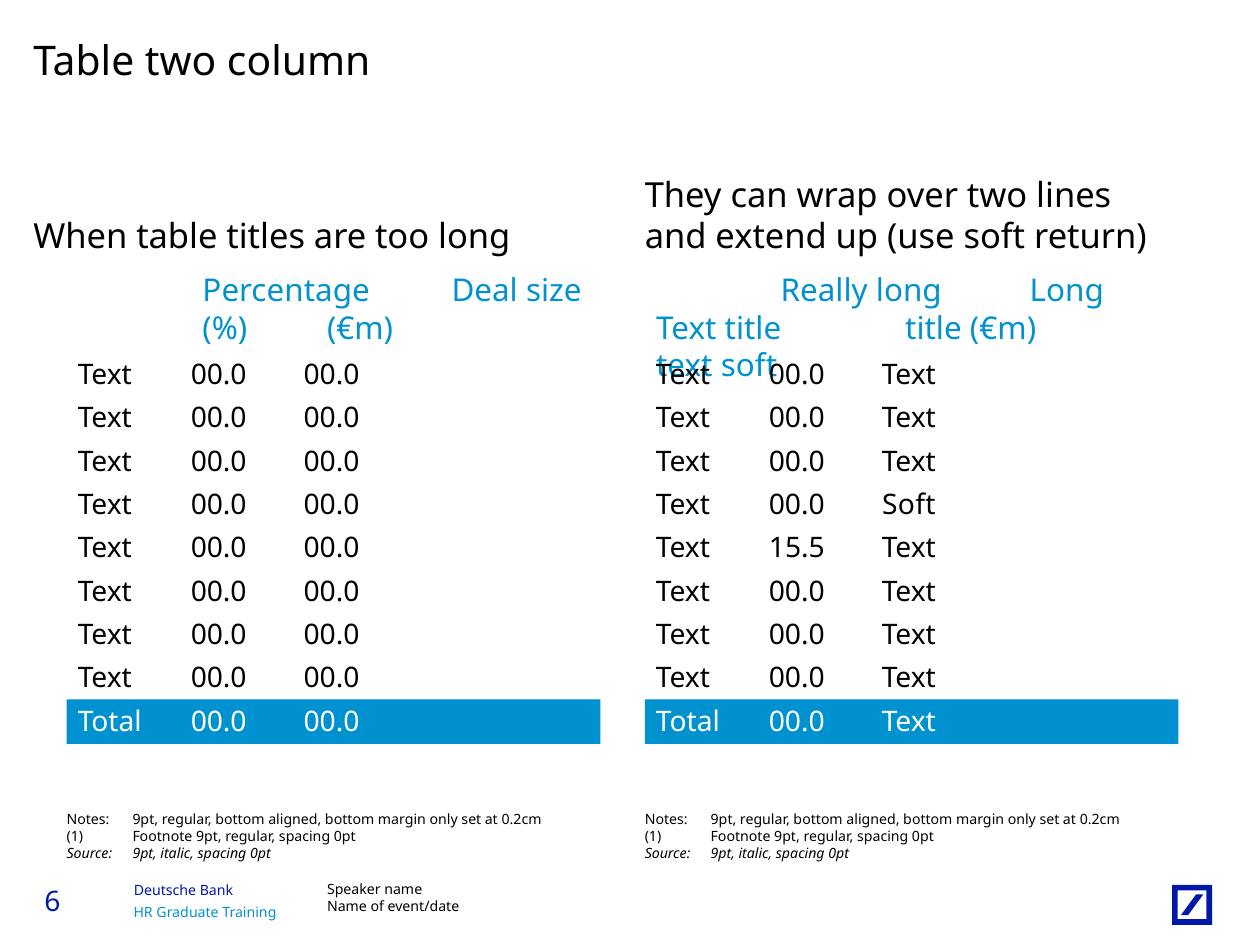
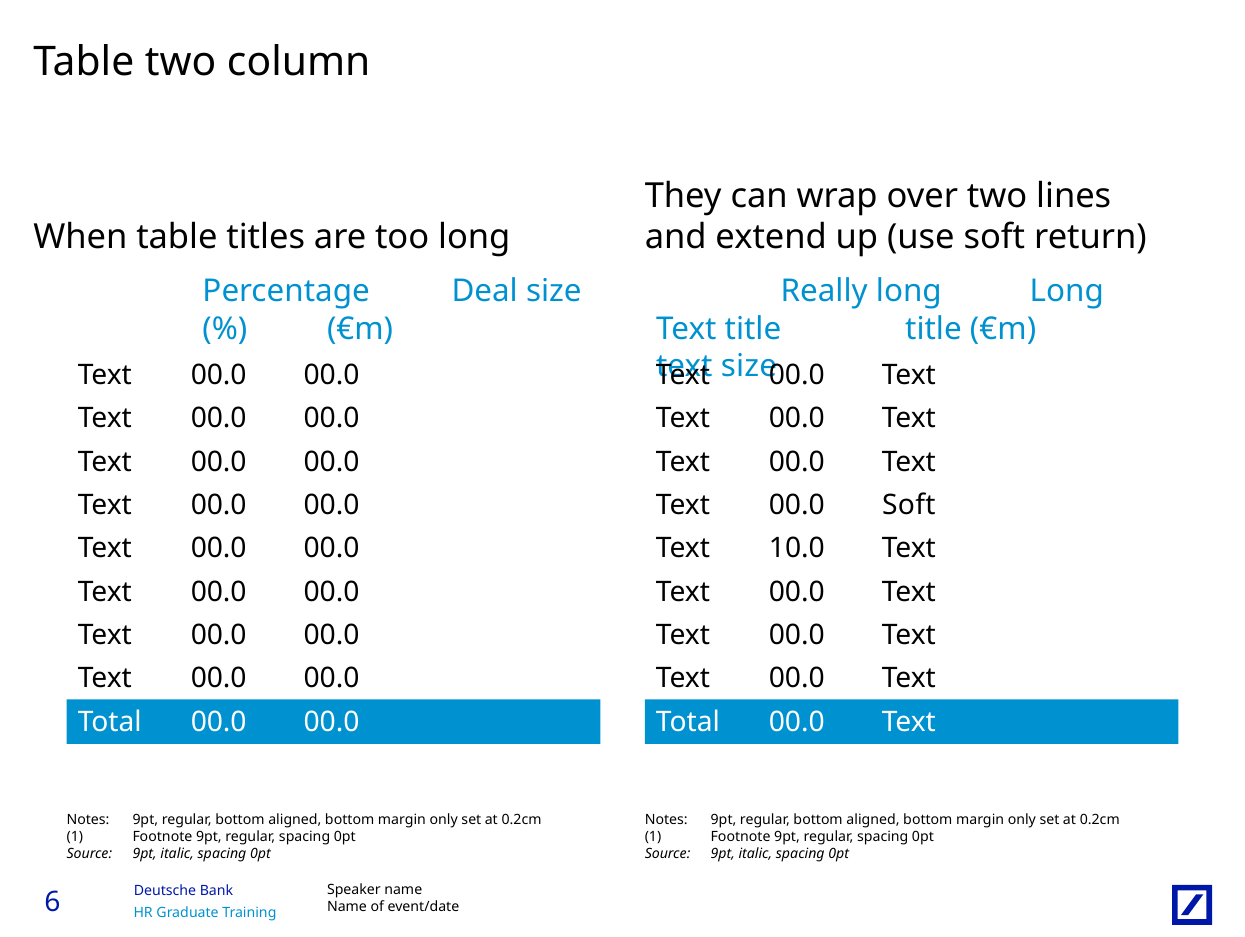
soft: soft -> size (749, 366)
15.5: 15.5 -> 10.0 (797, 548)
